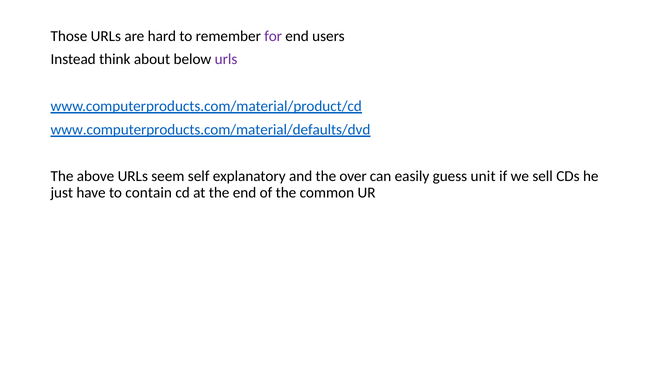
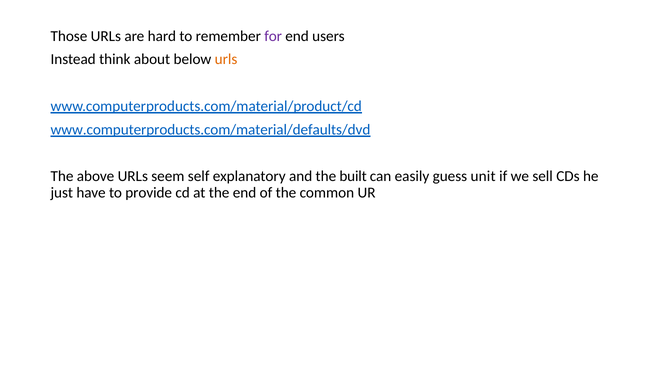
urls colour: purple -> orange (226, 59)
over: over -> built (353, 176)
contain: contain -> provide (149, 193)
